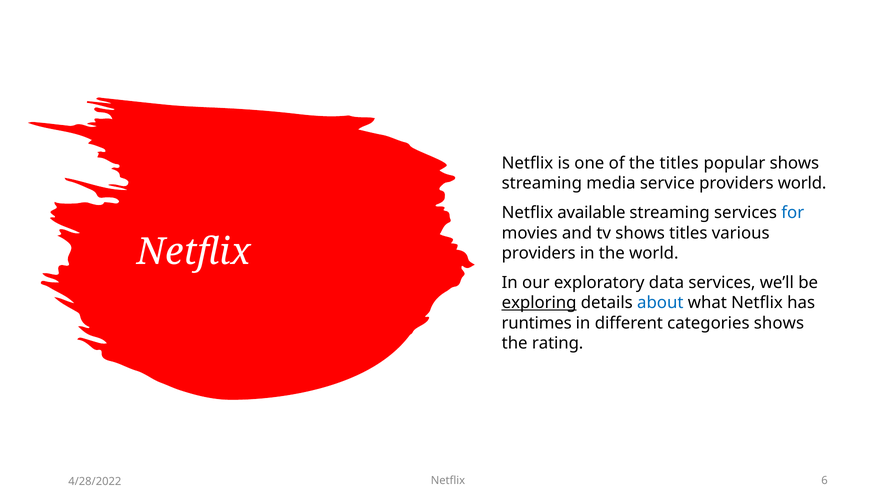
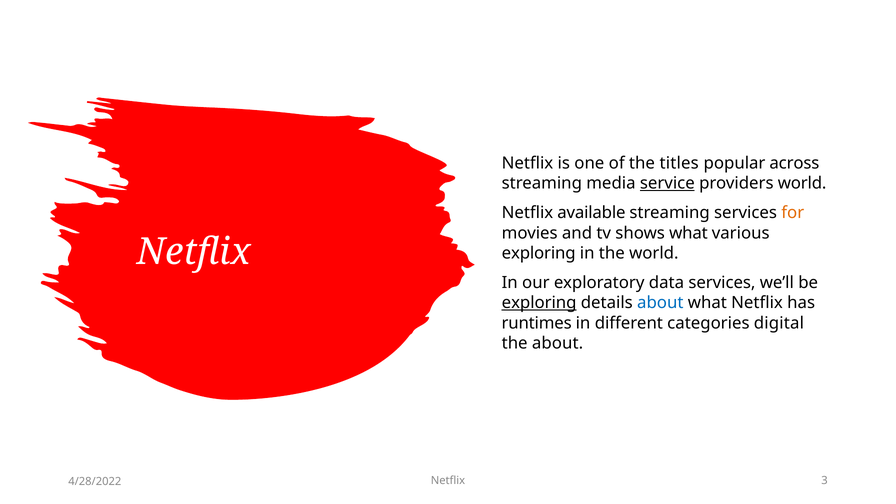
popular shows: shows -> across (794, 163)
service underline: none -> present (667, 183)
for colour: blue -> orange (793, 213)
shows titles: titles -> what (688, 233)
providers: providers -> exploring (539, 253)
categories shows: shows -> digital (779, 323)
the rating: rating -> about (558, 343)
6: 6 -> 3 (824, 480)
